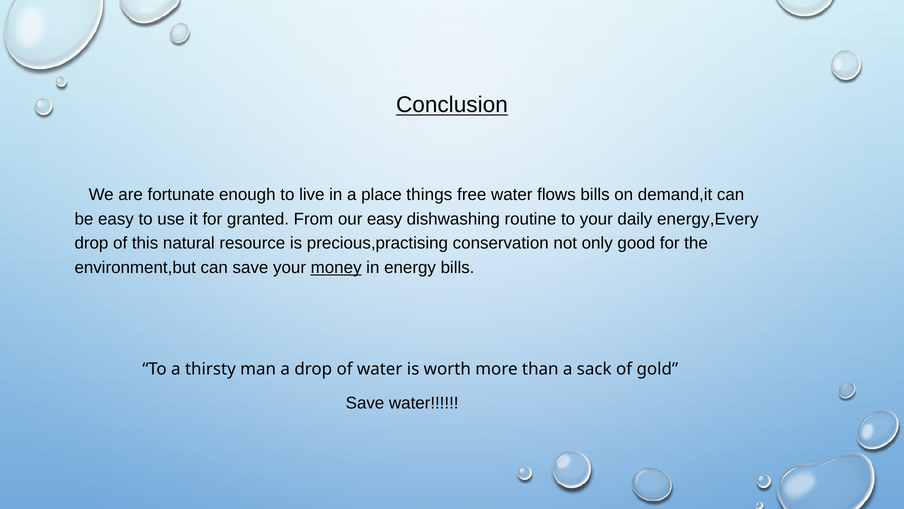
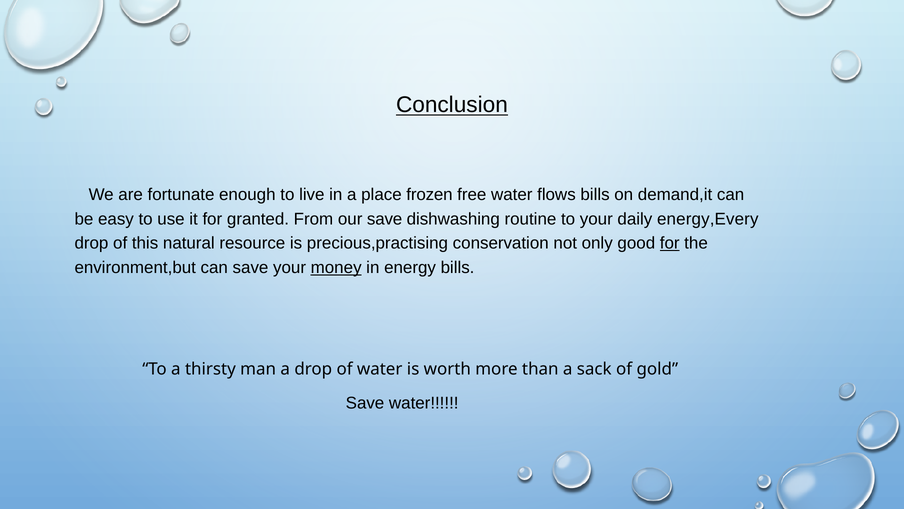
things: things -> frozen (430, 194)
our easy: easy -> save (385, 219)
for underline: none -> present (670, 243)
